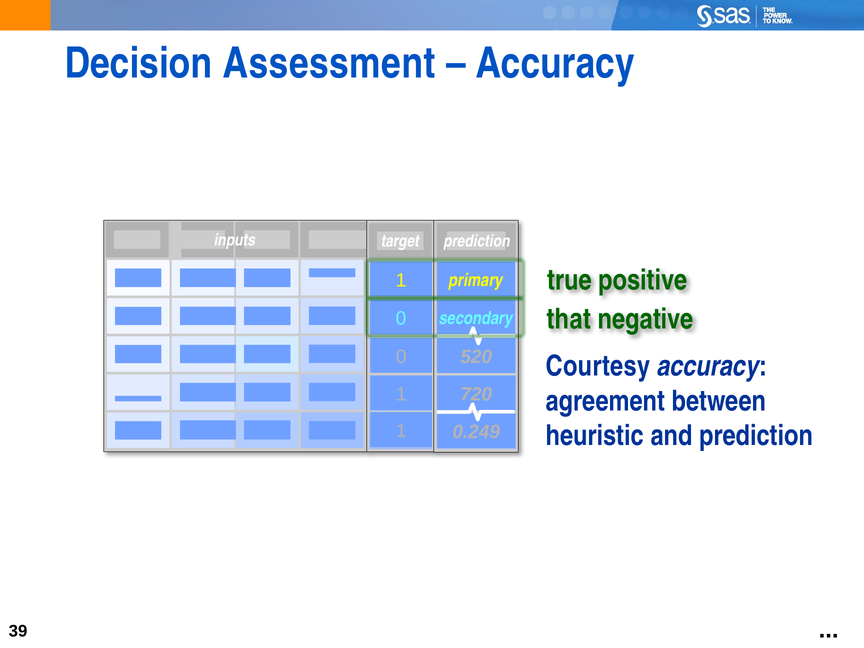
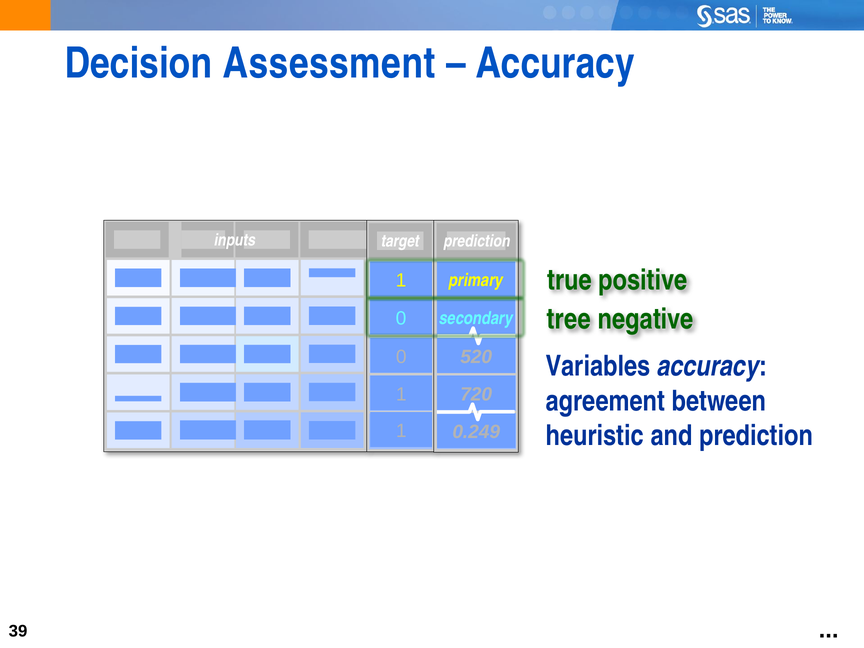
that: that -> tree (569, 319)
Courtesy: Courtesy -> Variables (598, 366)
